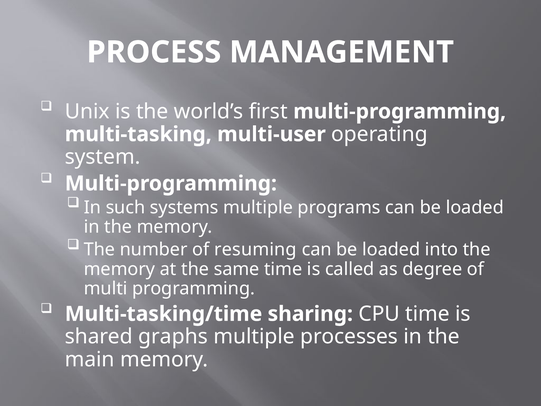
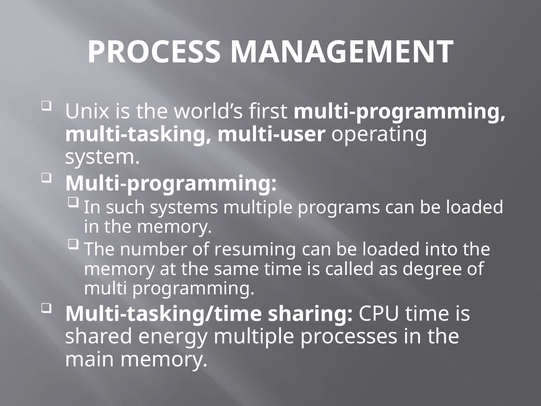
graphs: graphs -> energy (173, 336)
